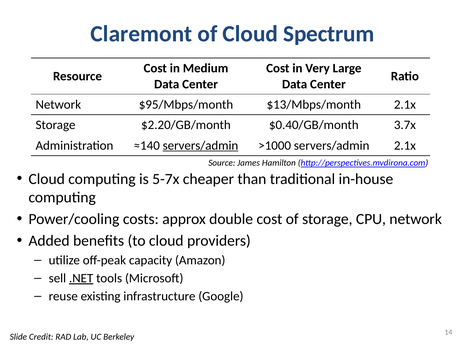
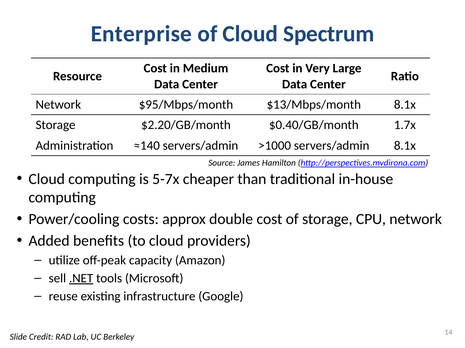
Claremont: Claremont -> Enterprise (141, 34)
$13/Mbps/month 2.1x: 2.1x -> 8.1x (405, 105)
3.7x: 3.7x -> 1.7x (405, 125)
servers/admin underline: present -> none (200, 146)
servers/admin 2.1x: 2.1x -> 8.1x (405, 146)
